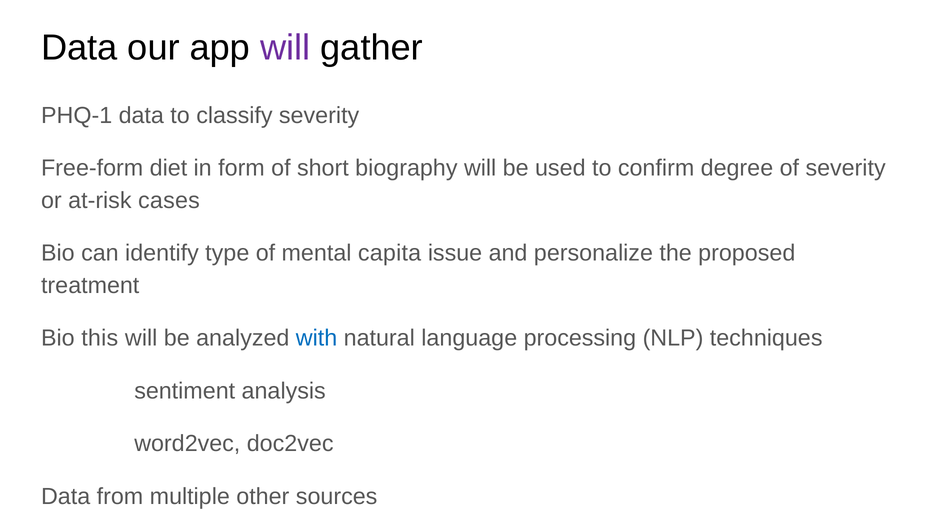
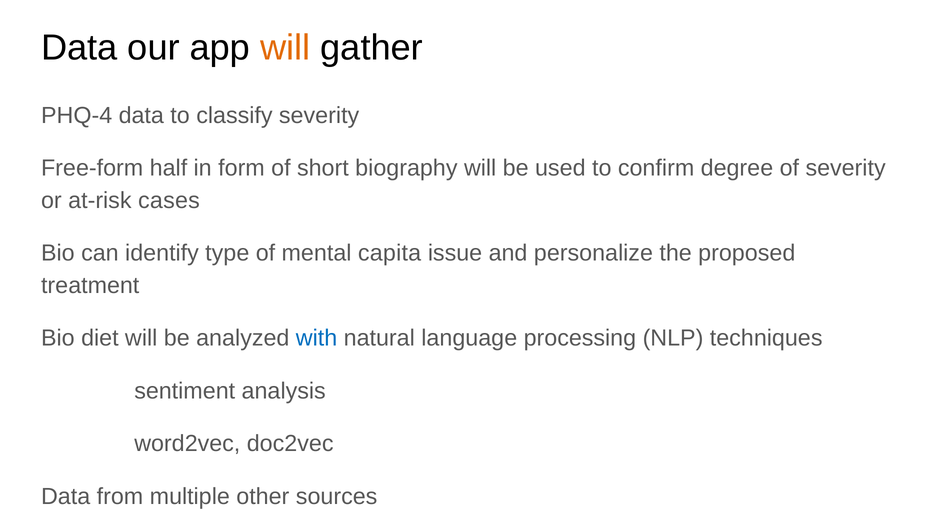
will colour: purple -> orange (285, 48)
PHQ-1: PHQ-1 -> PHQ-4 (77, 116)
diet: diet -> half (168, 168)
this: this -> diet (100, 338)
